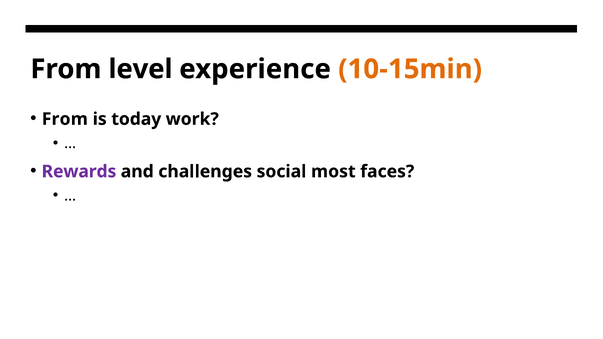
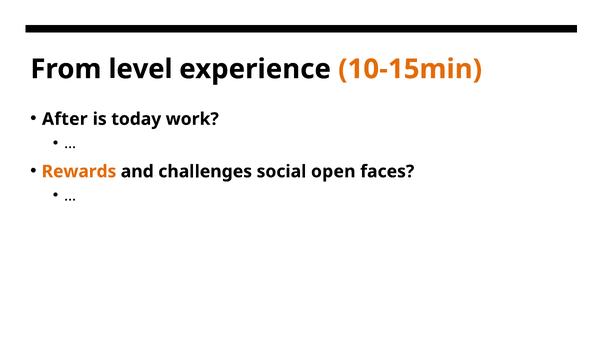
From: From -> After (65, 119)
Rewards colour: purple -> orange (79, 172)
most: most -> open (333, 172)
